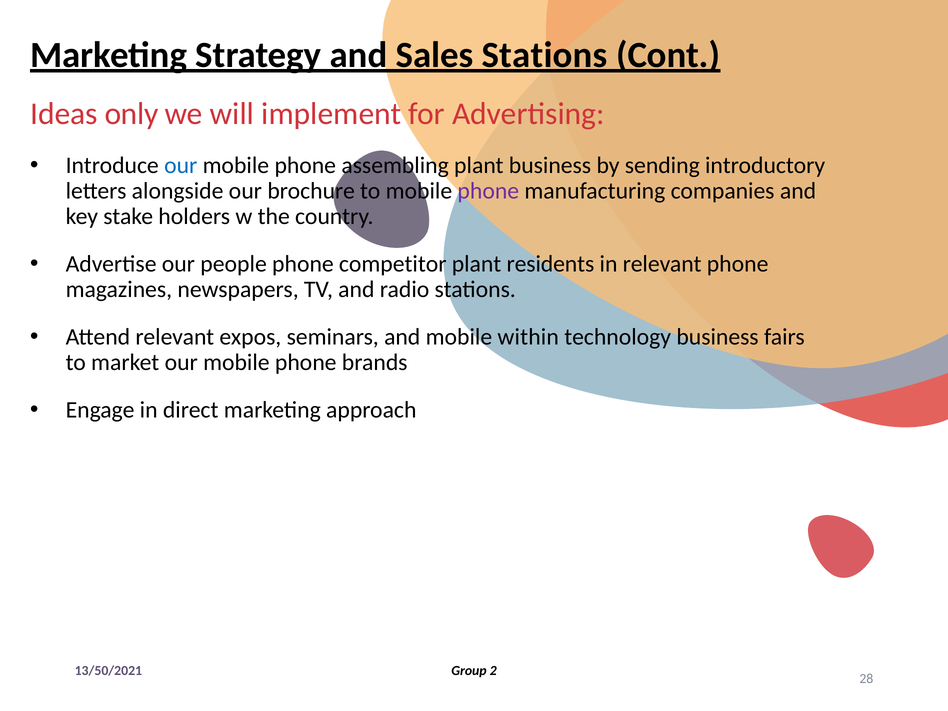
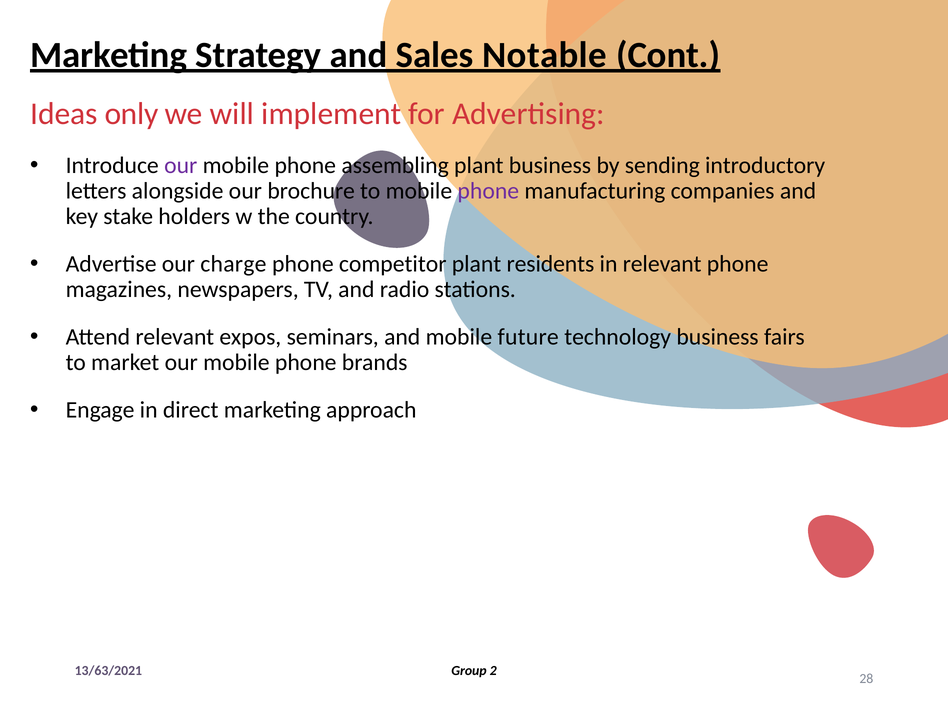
Sales Stations: Stations -> Notable (545, 55)
our colour: blue -> purple (181, 165)
people: people -> charge (233, 264)
within: within -> future (528, 337)
13/50/2021: 13/50/2021 -> 13/63/2021 (108, 671)
